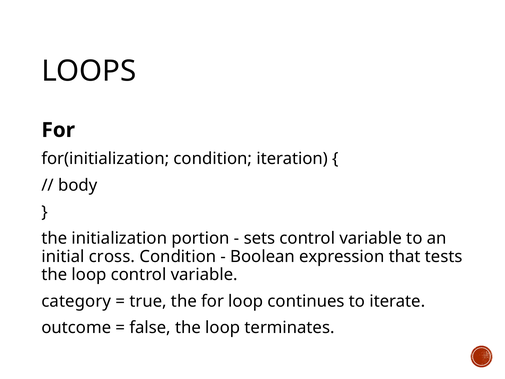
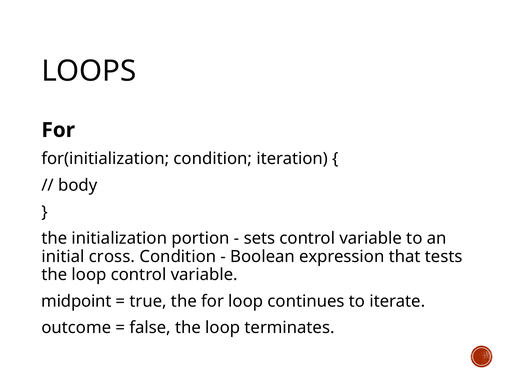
category: category -> midpoint (76, 301)
